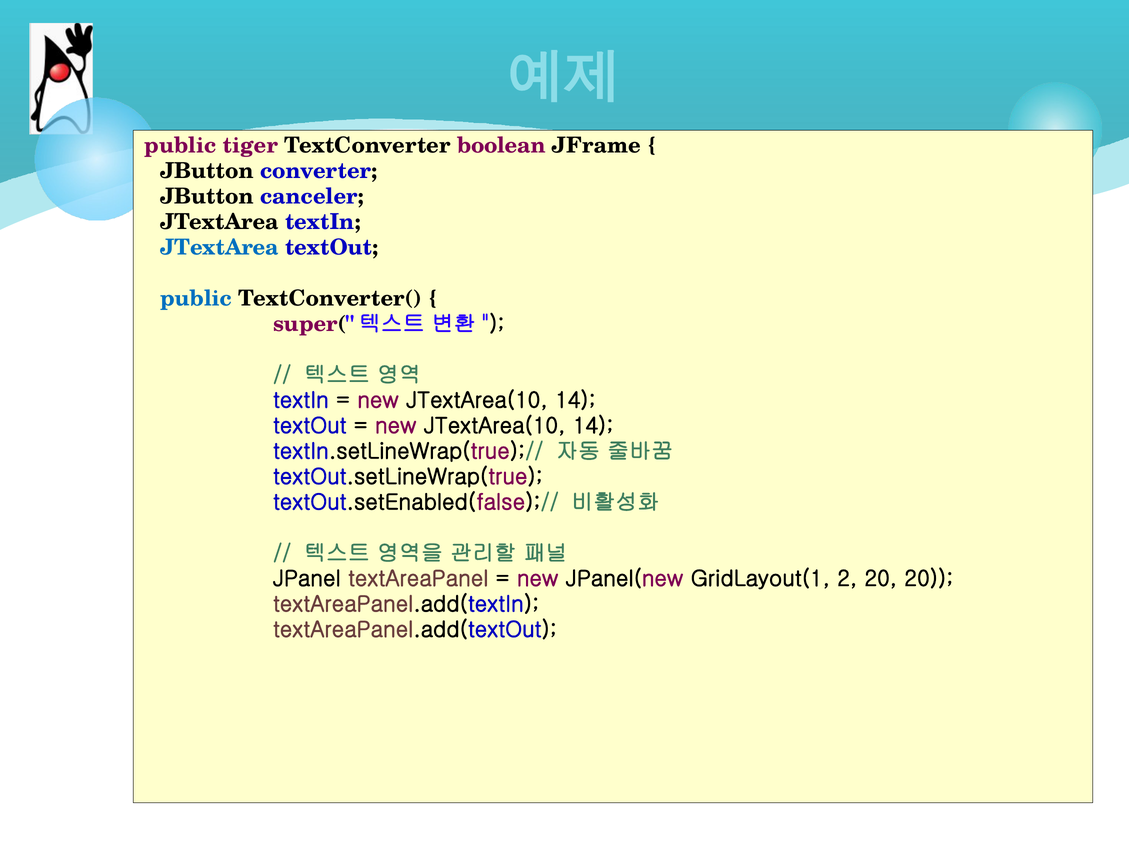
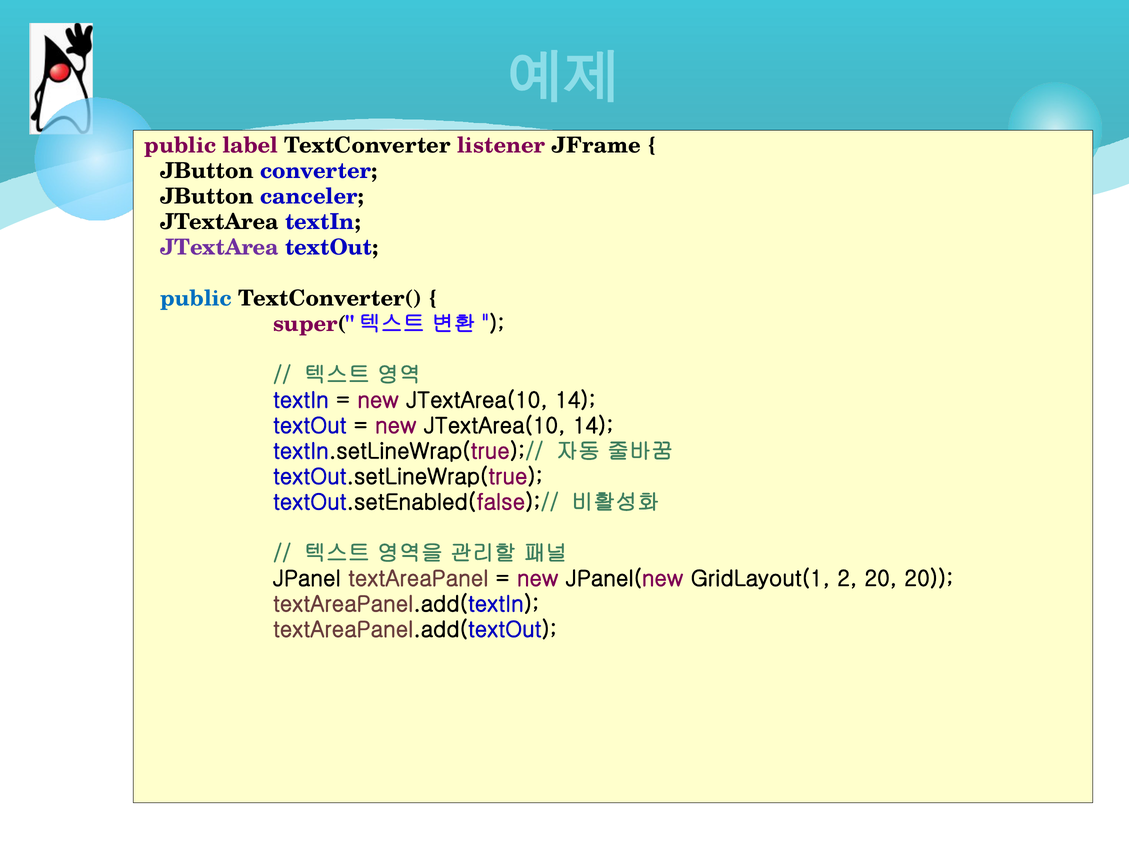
tiger: tiger -> label (250, 145)
boolean: boolean -> listener (501, 145)
JTextArea colour: blue -> purple (219, 247)
